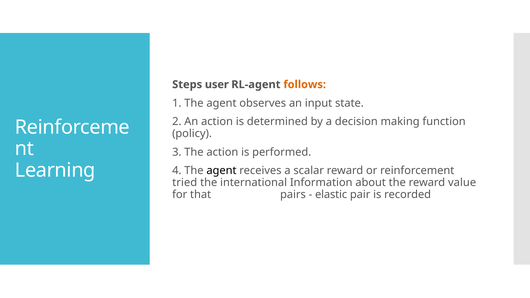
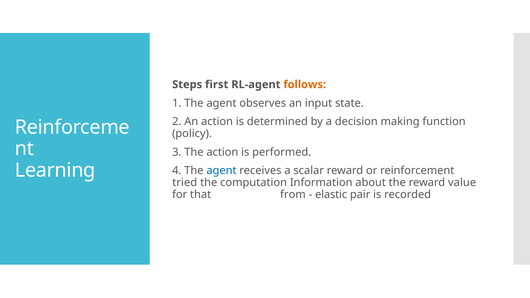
user: user -> first (217, 85)
agent colour: black -> blue (221, 171)
international: international -> computation (254, 183)
pairs: pairs -> from (293, 194)
